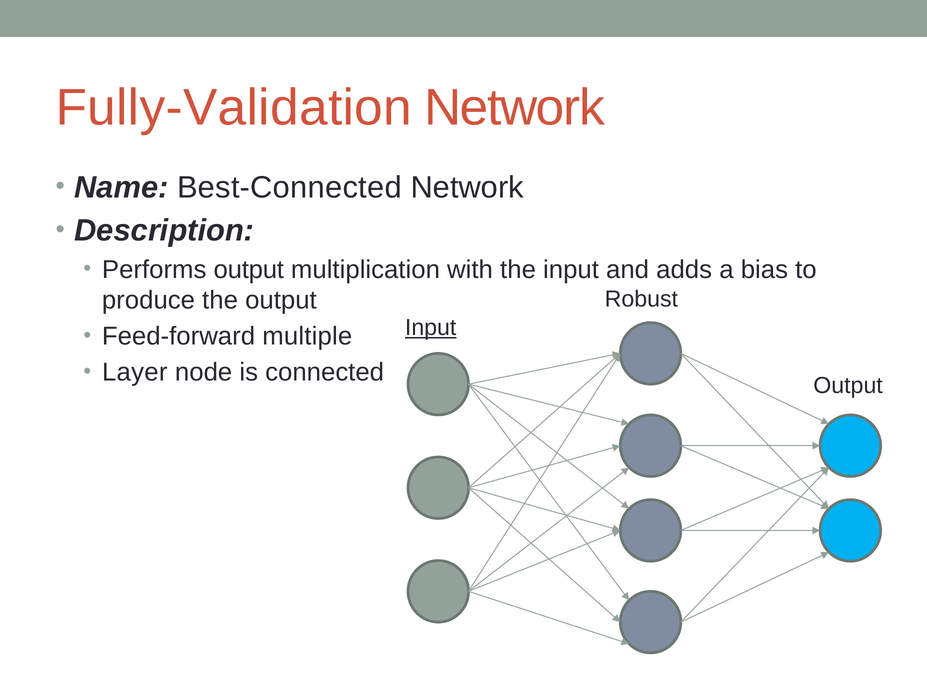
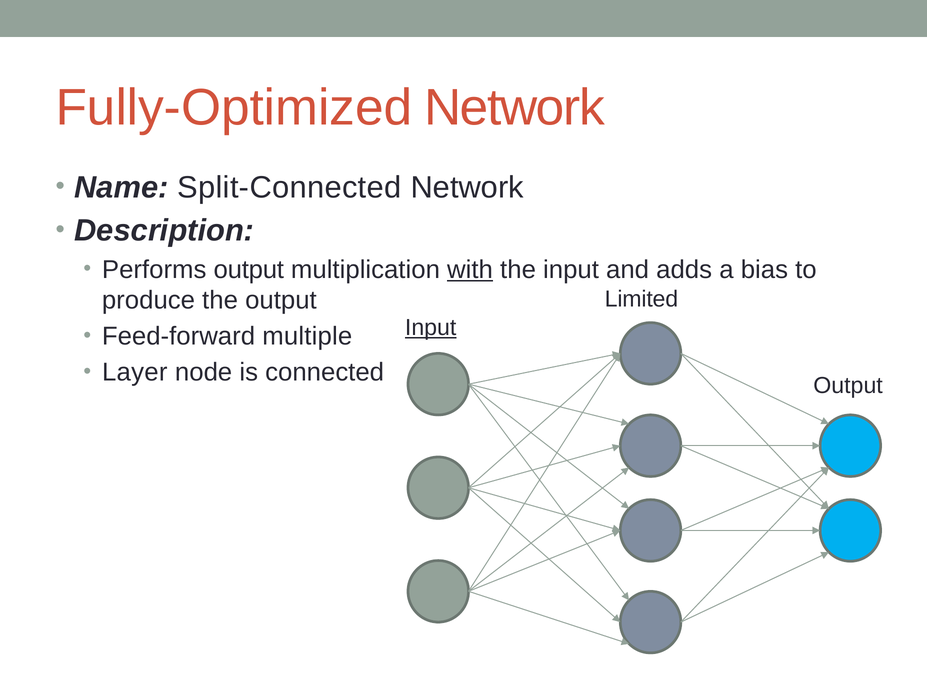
Fully-Validation: Fully-Validation -> Fully-Optimized (234, 108)
Best-Connected: Best-Connected -> Split-Connected (289, 188)
with underline: none -> present (470, 270)
Robust: Robust -> Limited (641, 299)
